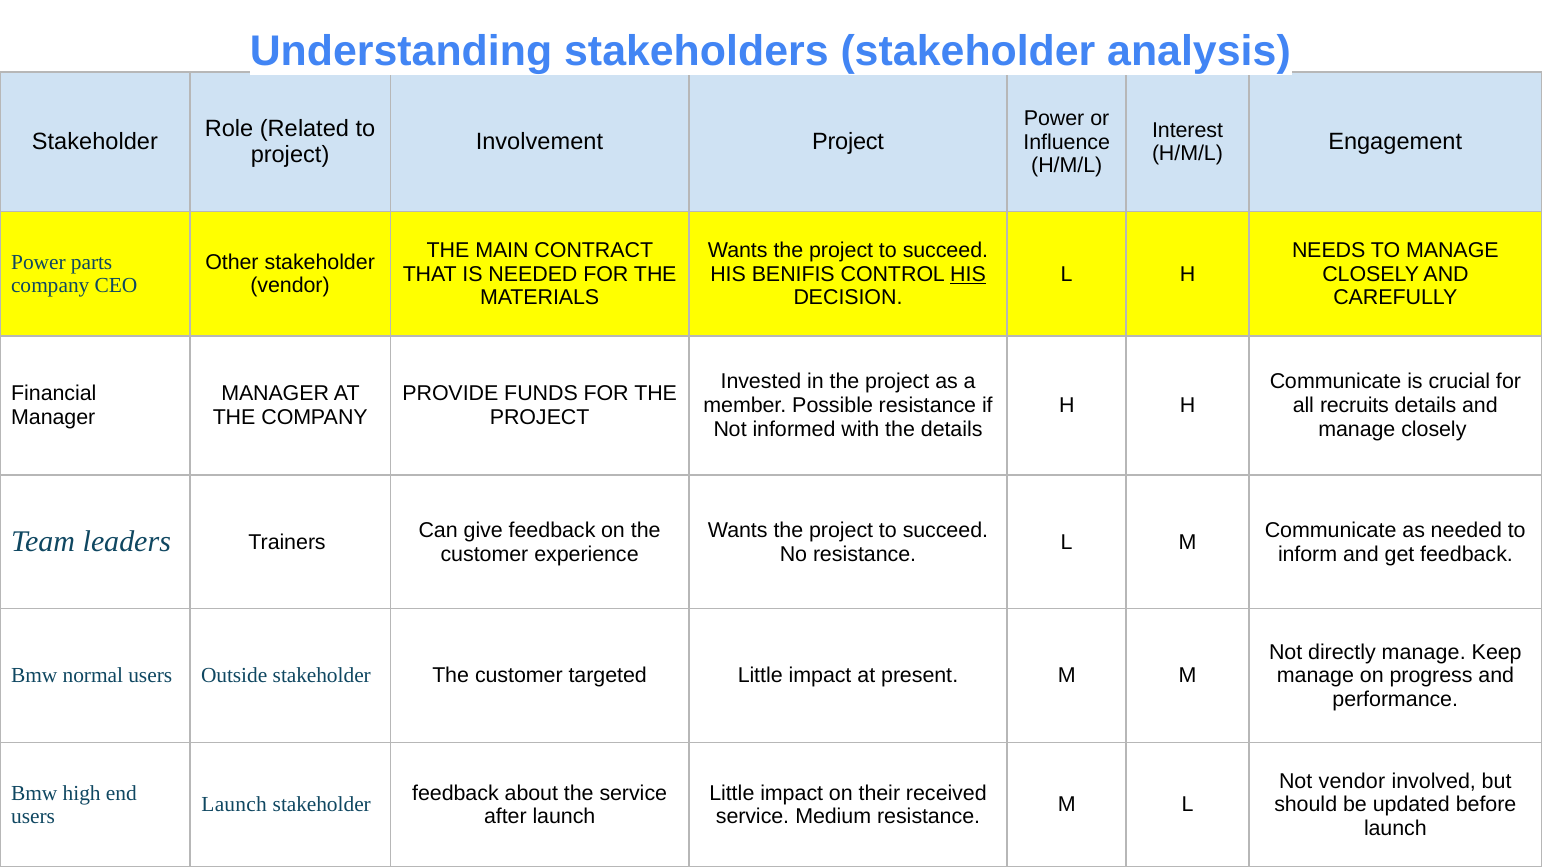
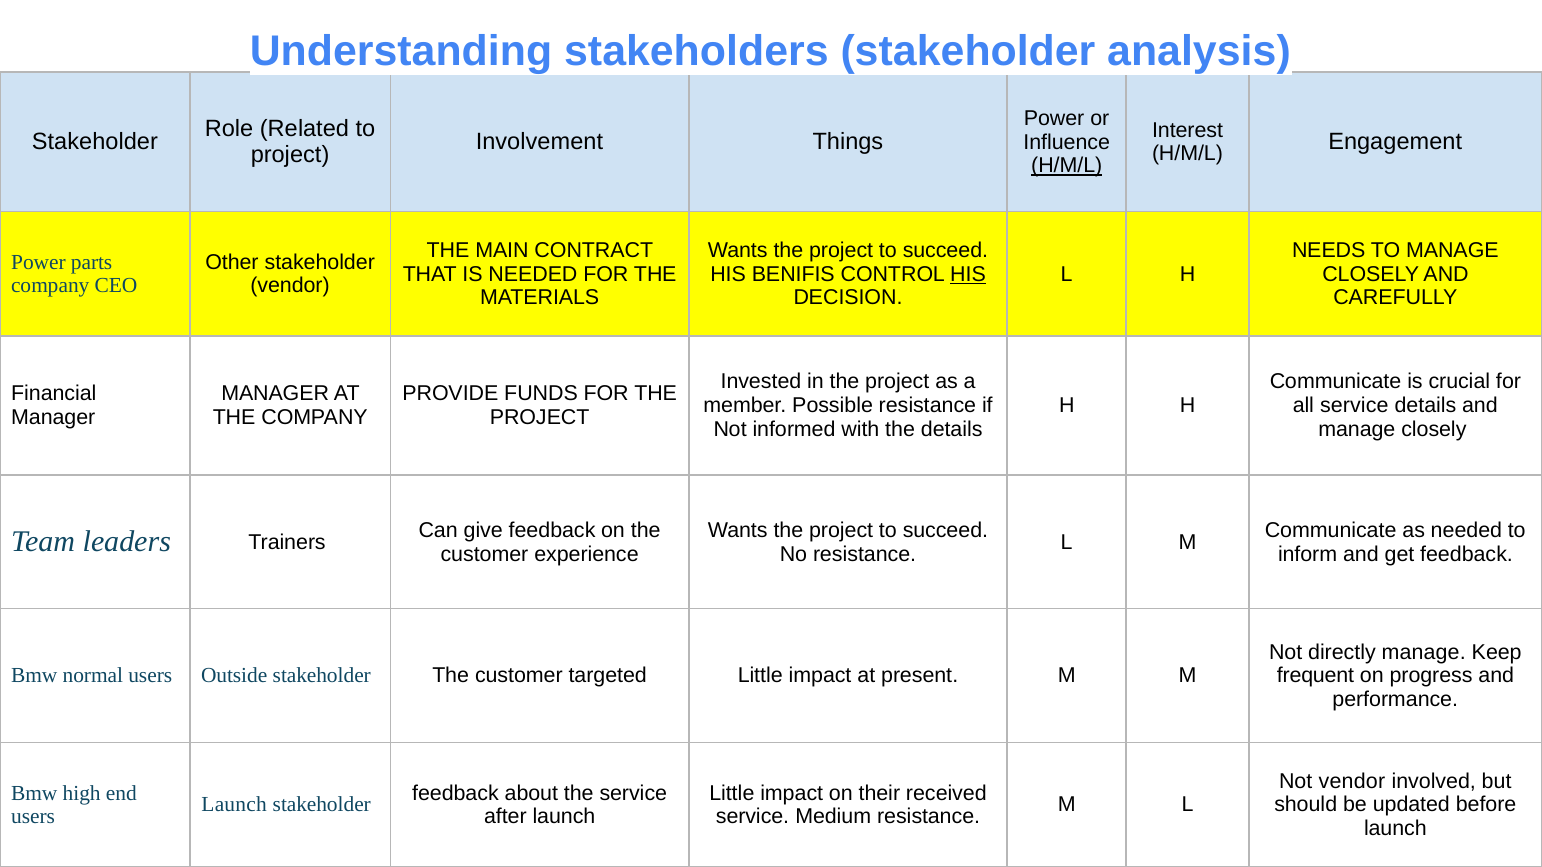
Involvement Project: Project -> Things (848, 142)
H/M/L underline: none -> present (1067, 166)
all recruits: recruits -> service (1354, 406)
manage: manage -> frequent (1315, 676)
